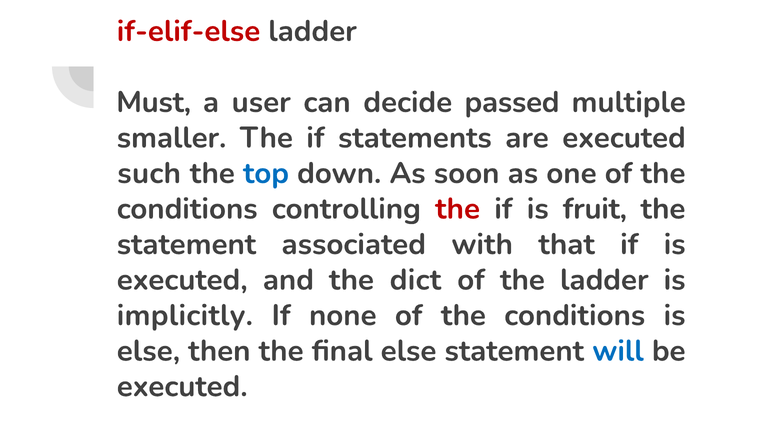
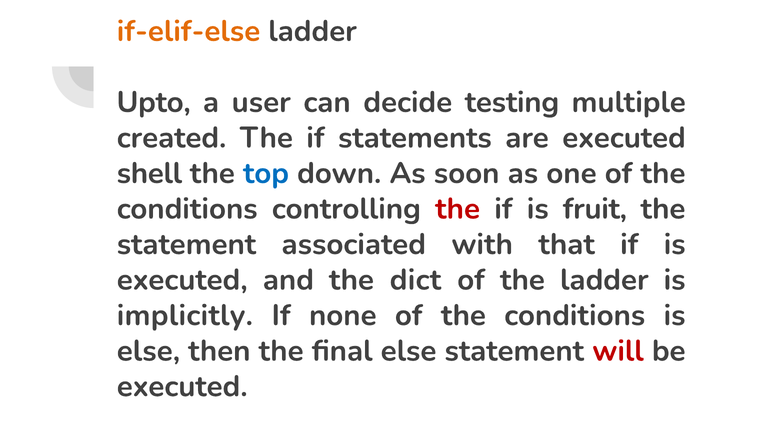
if-elif-else colour: red -> orange (189, 31)
Must: Must -> Upto (154, 102)
passed: passed -> testing (512, 102)
smaller: smaller -> created (172, 138)
such: such -> shell (149, 173)
will colour: blue -> red (618, 350)
